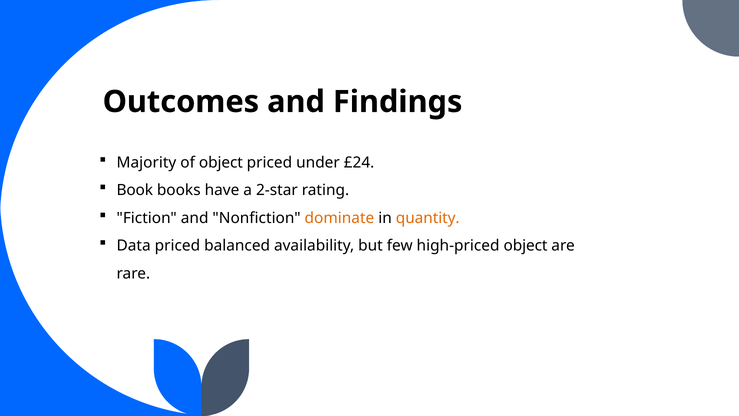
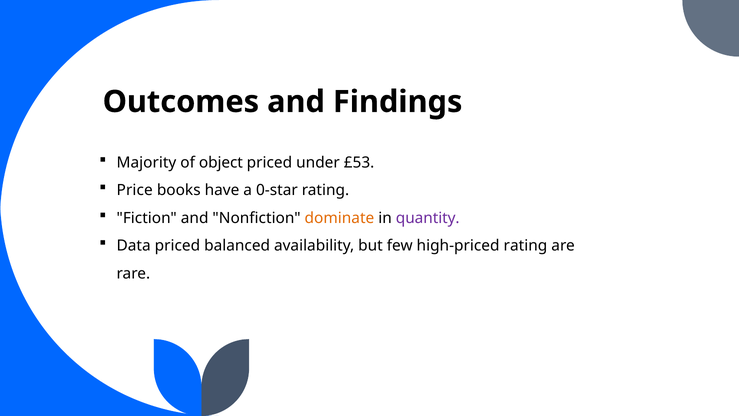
£24: £24 -> £53 (359, 162)
Book: Book -> Price (135, 190)
2-star: 2-star -> 0-star (277, 190)
quantity colour: orange -> purple (428, 218)
high-priced object: object -> rating (525, 246)
